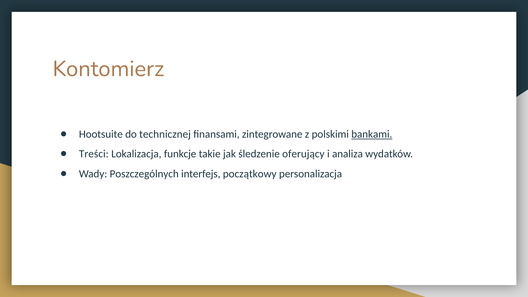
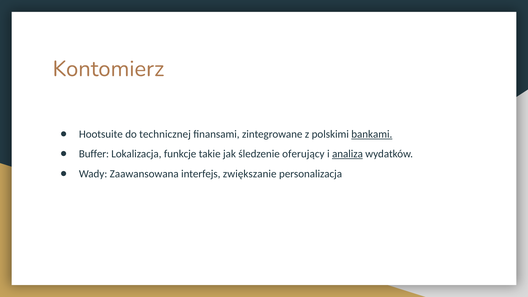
Treści: Treści -> Buffer (94, 154)
analiza underline: none -> present (347, 154)
Poszczególnych: Poszczególnych -> Zaawansowana (144, 174)
początkowy: początkowy -> zwiększanie (250, 174)
